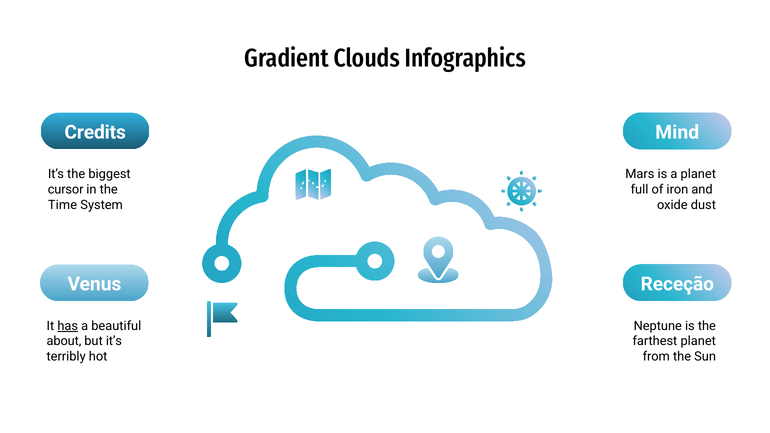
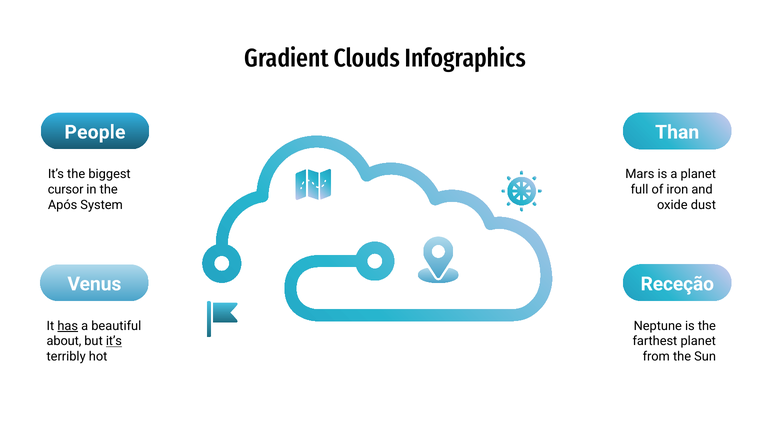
Credits: Credits -> People (95, 132)
Mind: Mind -> Than (677, 132)
Time: Time -> Após (63, 205)
it’s underline: none -> present (114, 341)
